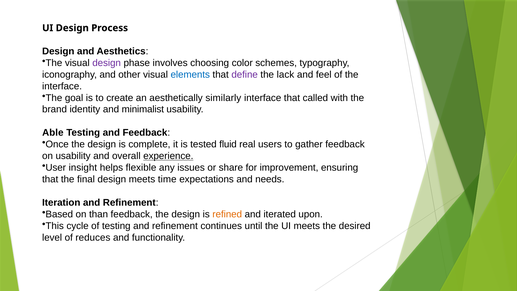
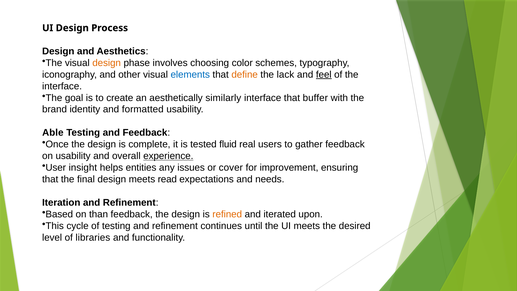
design colour: purple -> orange (107, 63)
define colour: purple -> orange (245, 74)
feel underline: none -> present (324, 74)
called: called -> buffer (315, 98)
minimalist: minimalist -> formatted (143, 109)
flexible: flexible -> entities (141, 168)
share: share -> cover (231, 168)
time: time -> read (167, 179)
reduces: reduces -> libraries (93, 237)
